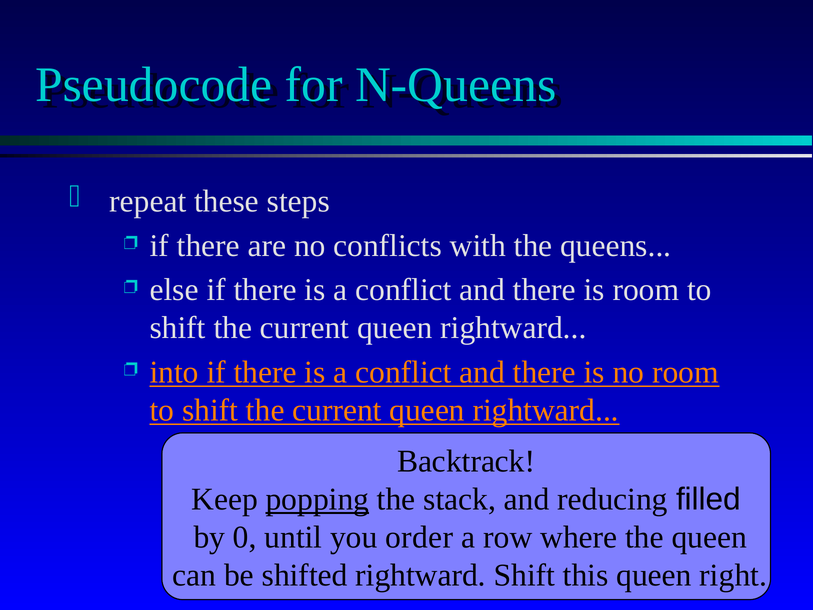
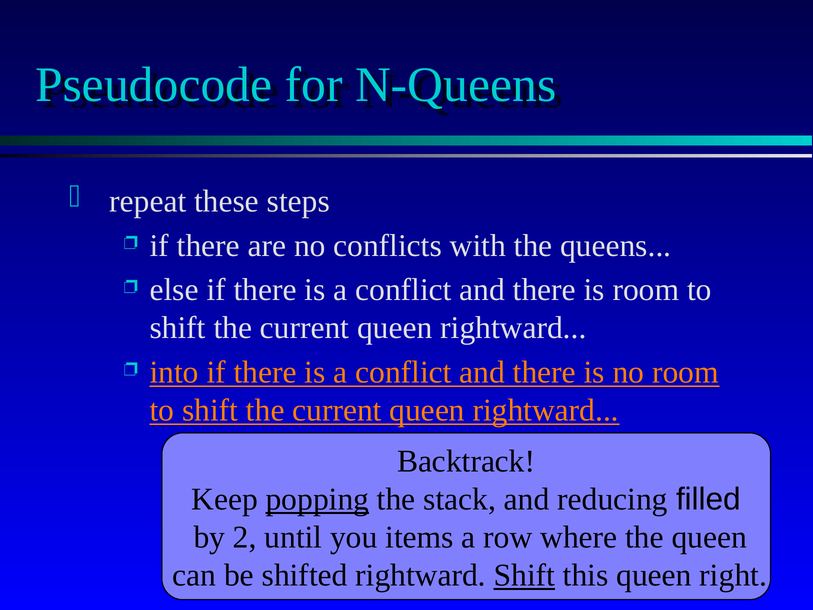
0: 0 -> 2 (245, 537)
order: order -> items (419, 537)
Shift underline: none -> present (524, 575)
